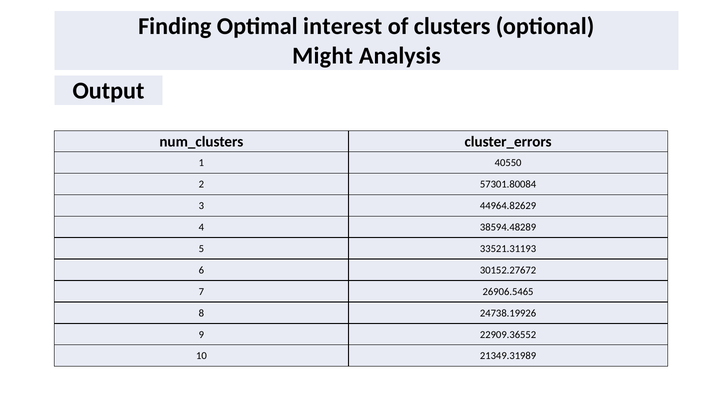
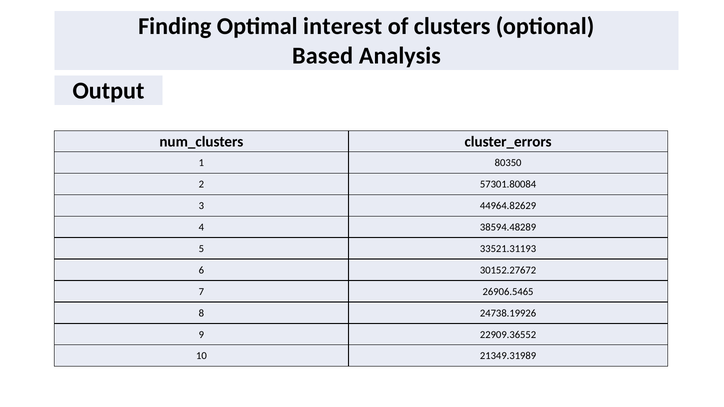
Might: Might -> Based (323, 56)
40550: 40550 -> 80350 (508, 163)
